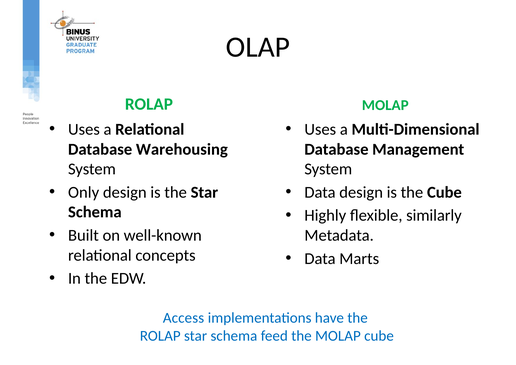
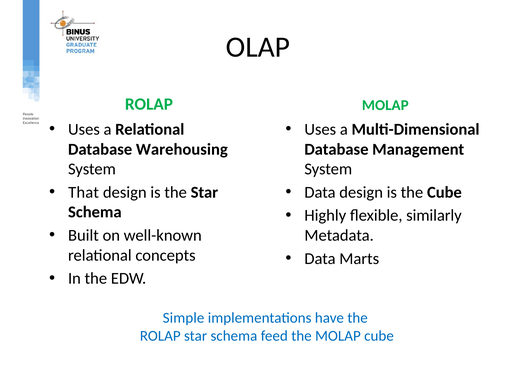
Only: Only -> That (84, 192)
Access: Access -> Simple (184, 318)
